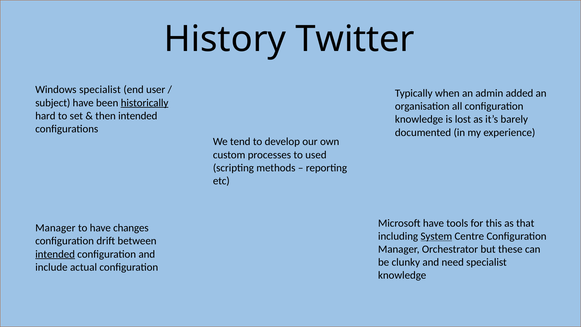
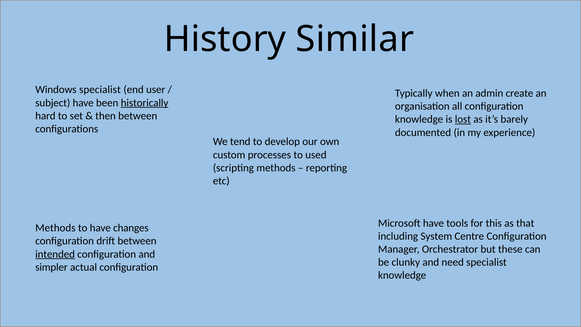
Twitter: Twitter -> Similar (355, 39)
added: added -> create (520, 93)
then intended: intended -> between (138, 116)
lost underline: none -> present (463, 119)
Manager: Manager -> Methods (55, 228)
System underline: present -> none (436, 236)
include: include -> simpler (51, 267)
